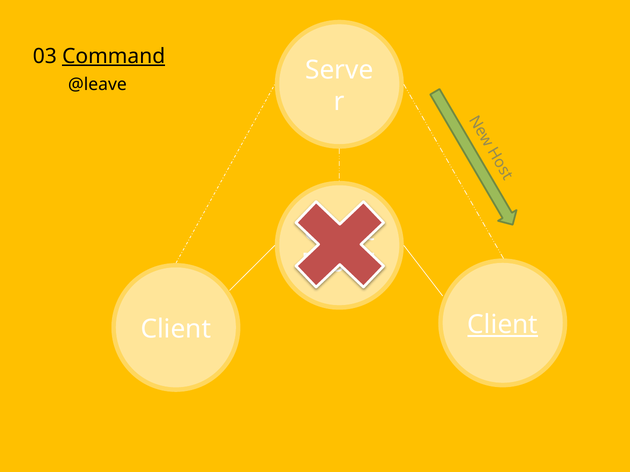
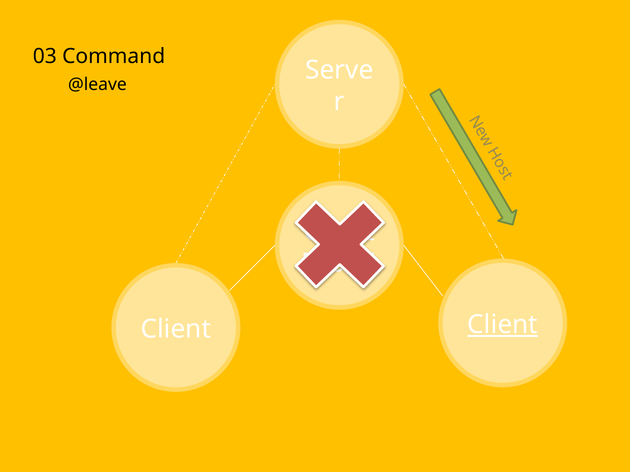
Command underline: present -> none (114, 56)
